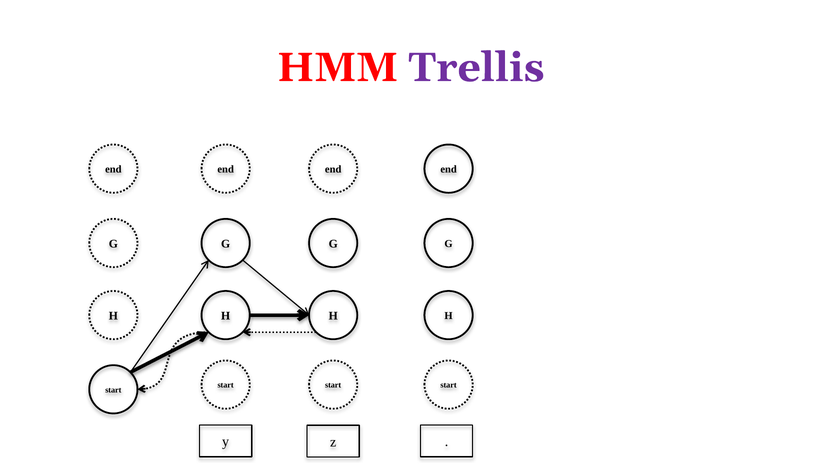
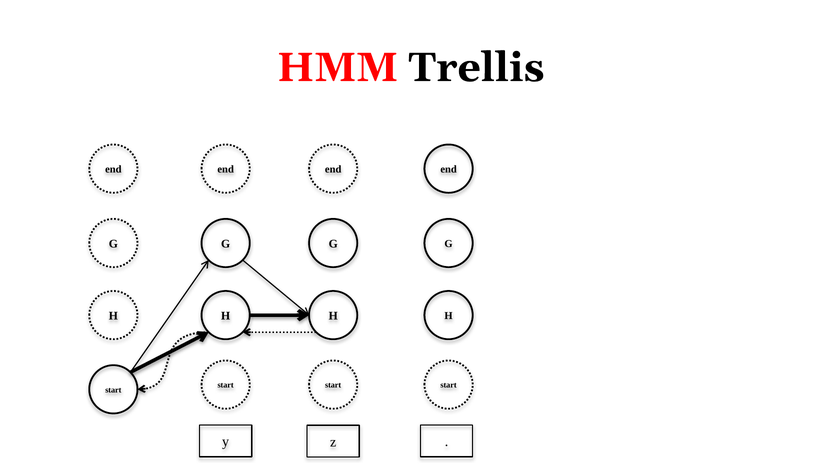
Trellis colour: purple -> black (476, 68)
